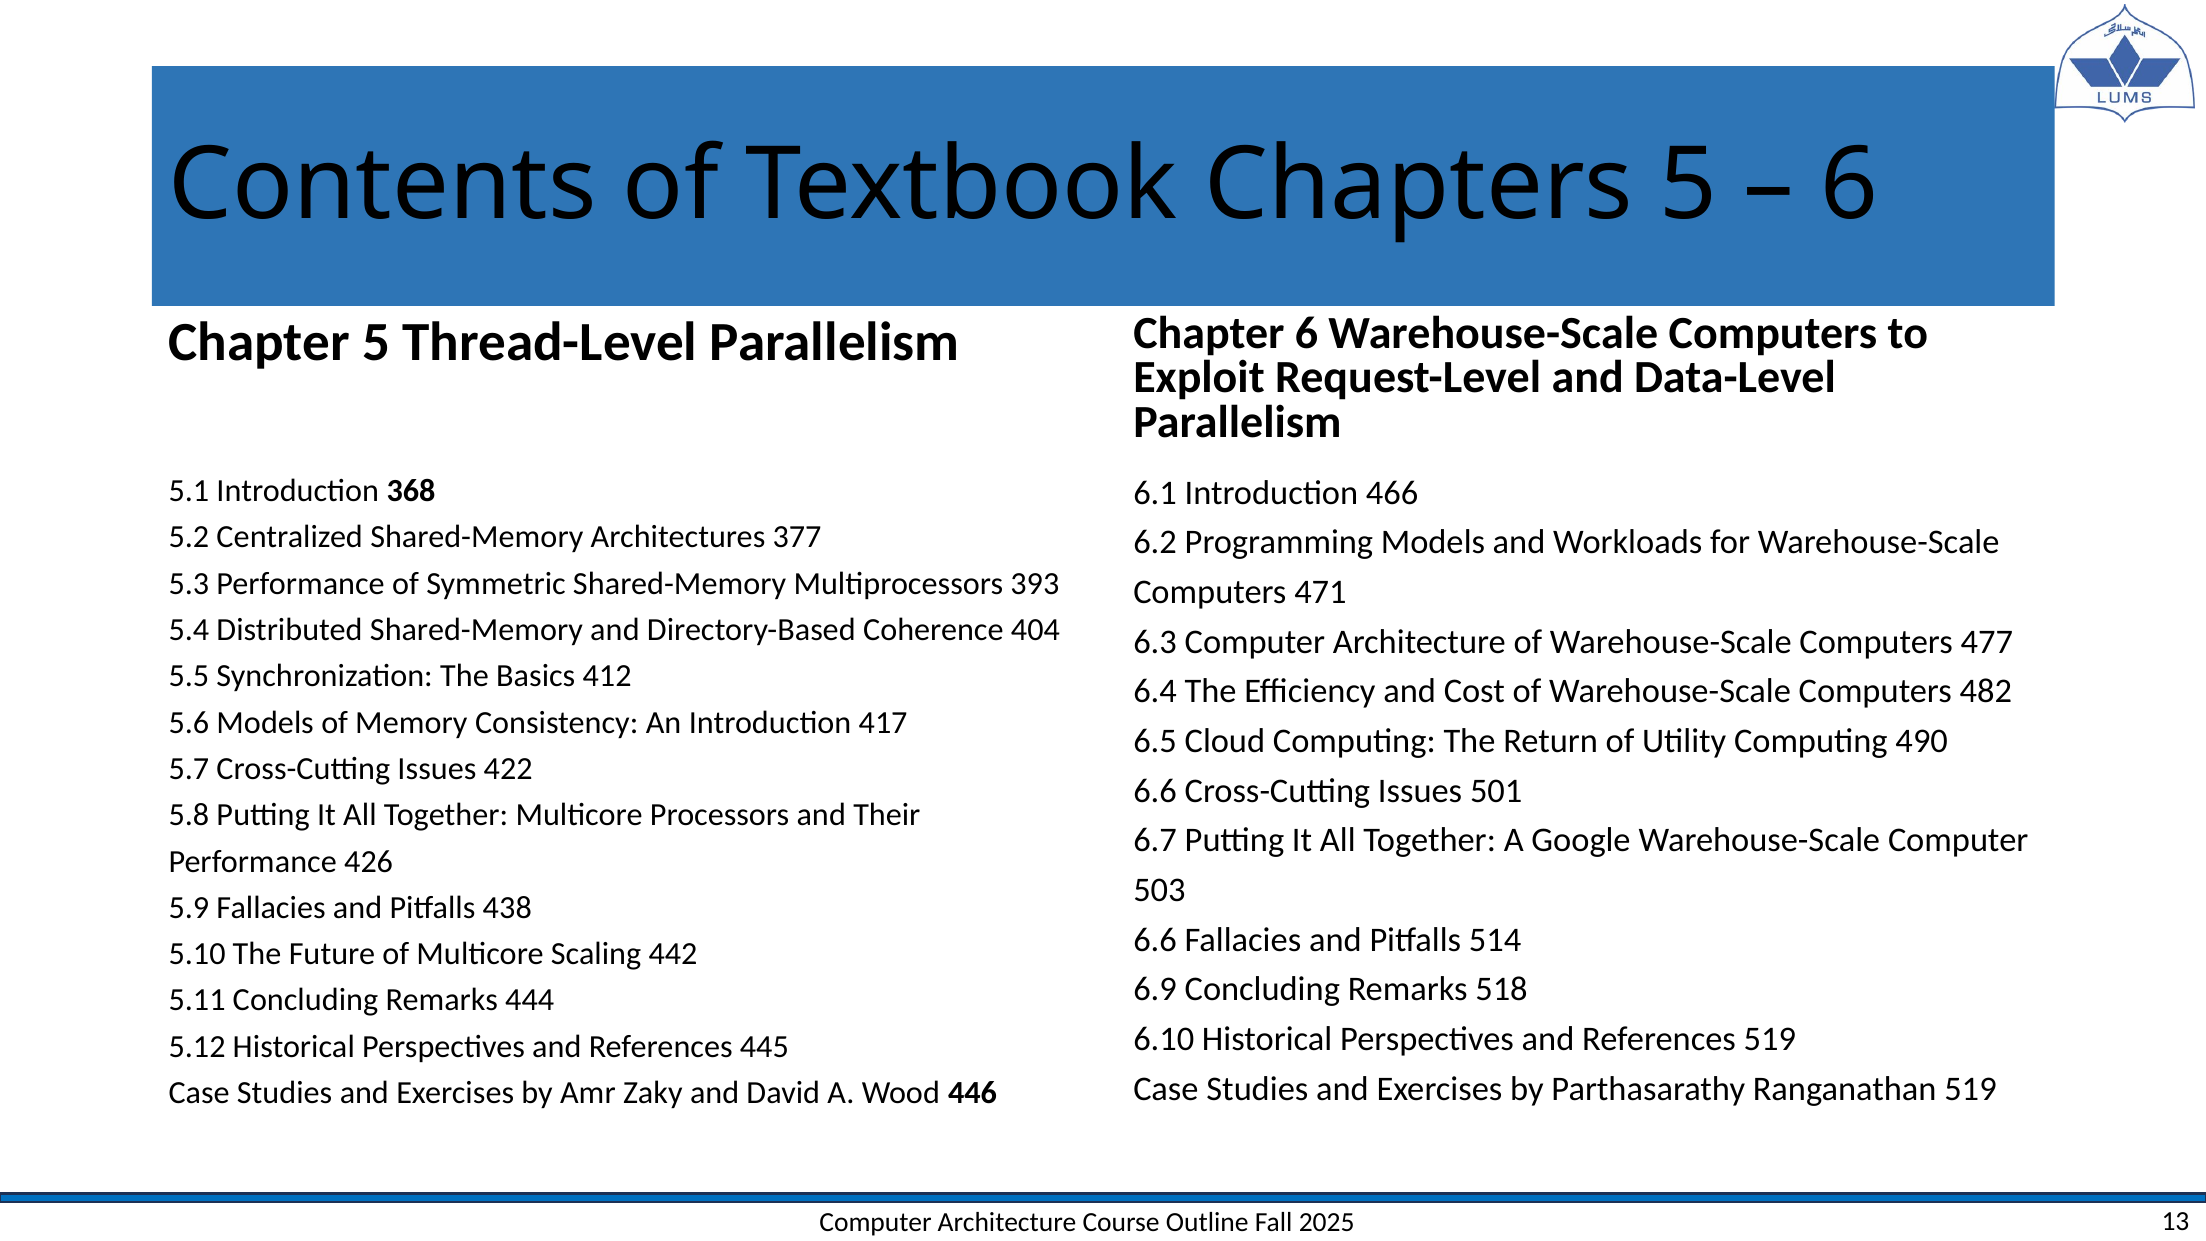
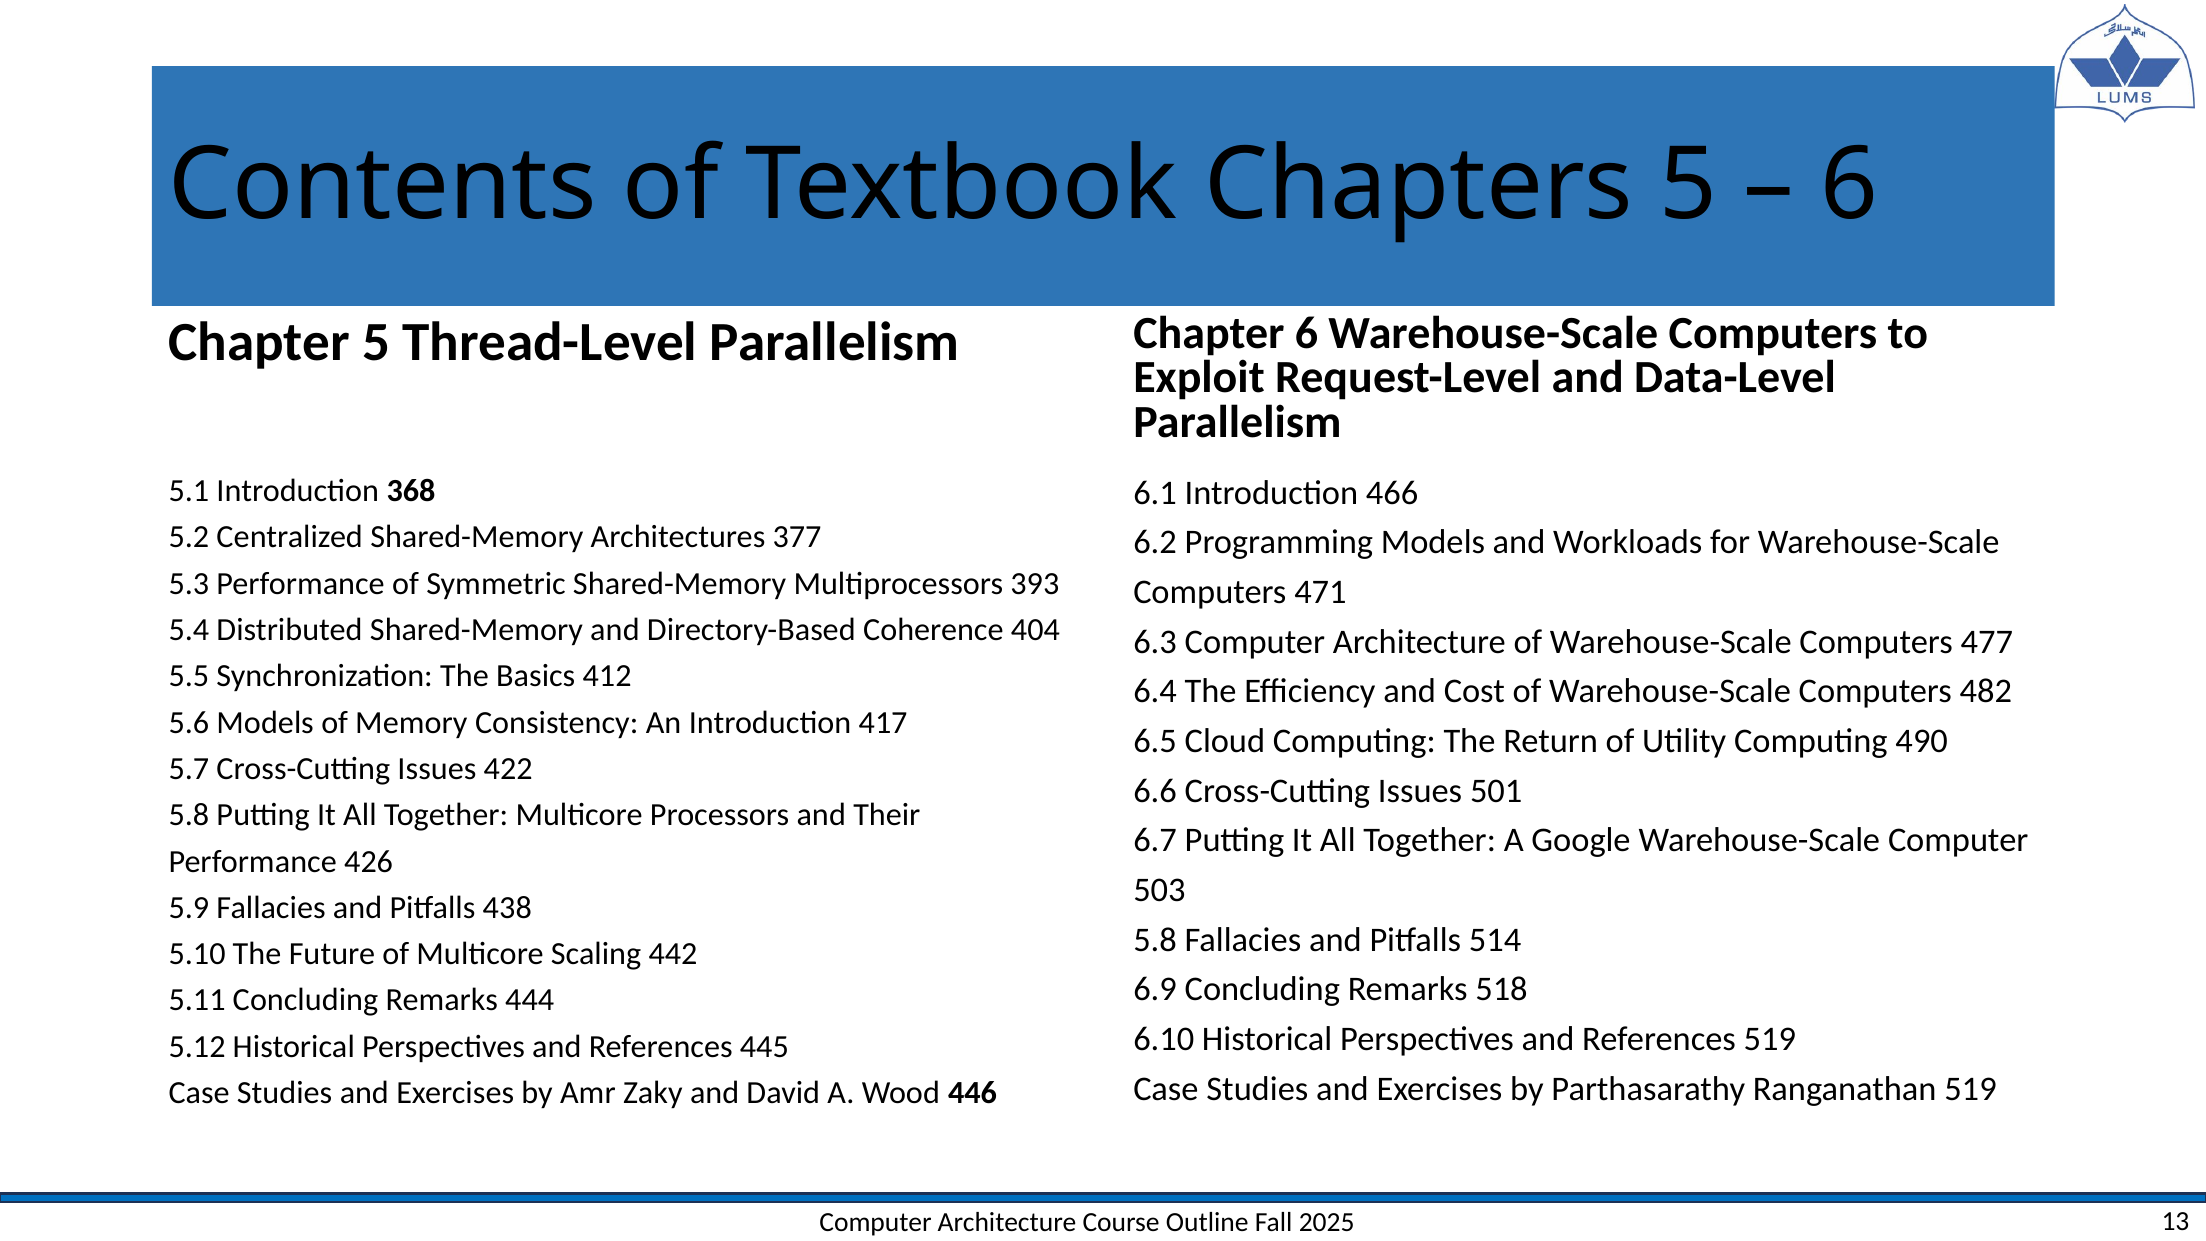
6.6: 6.6 -> 5.8 (1155, 940)
